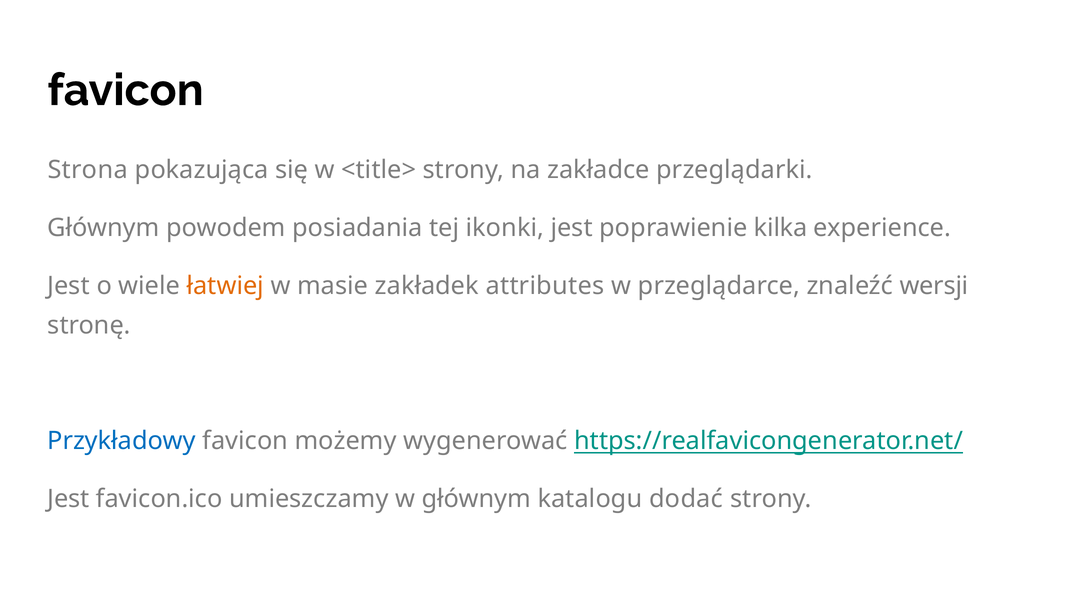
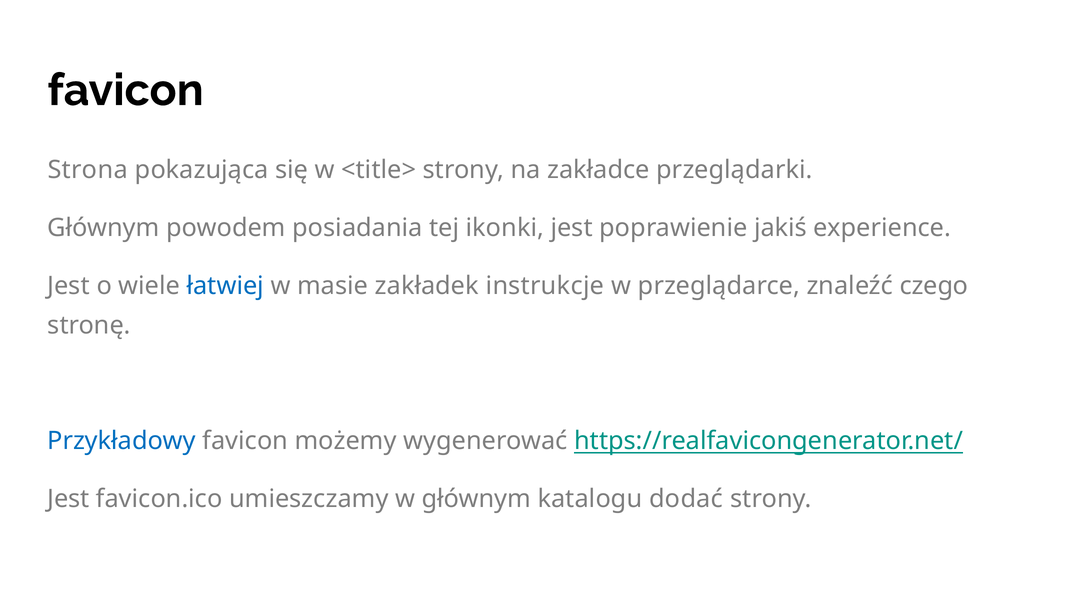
kilka: kilka -> jakiś (781, 228)
łatwiej colour: orange -> blue (225, 286)
attributes: attributes -> instrukcje (545, 286)
wersji: wersji -> czego (934, 286)
